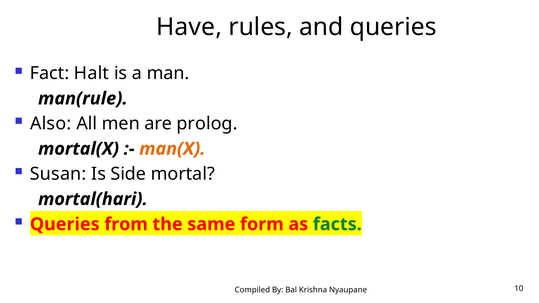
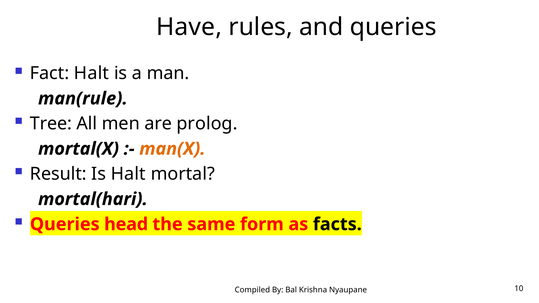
Also: Also -> Tree (51, 124)
Susan: Susan -> Result (58, 174)
Is Side: Side -> Halt (128, 174)
from: from -> head (126, 224)
facts colour: green -> black (337, 224)
